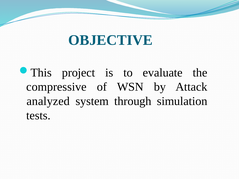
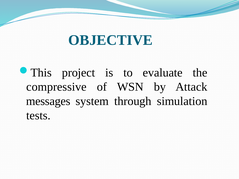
analyzed: analyzed -> messages (48, 101)
